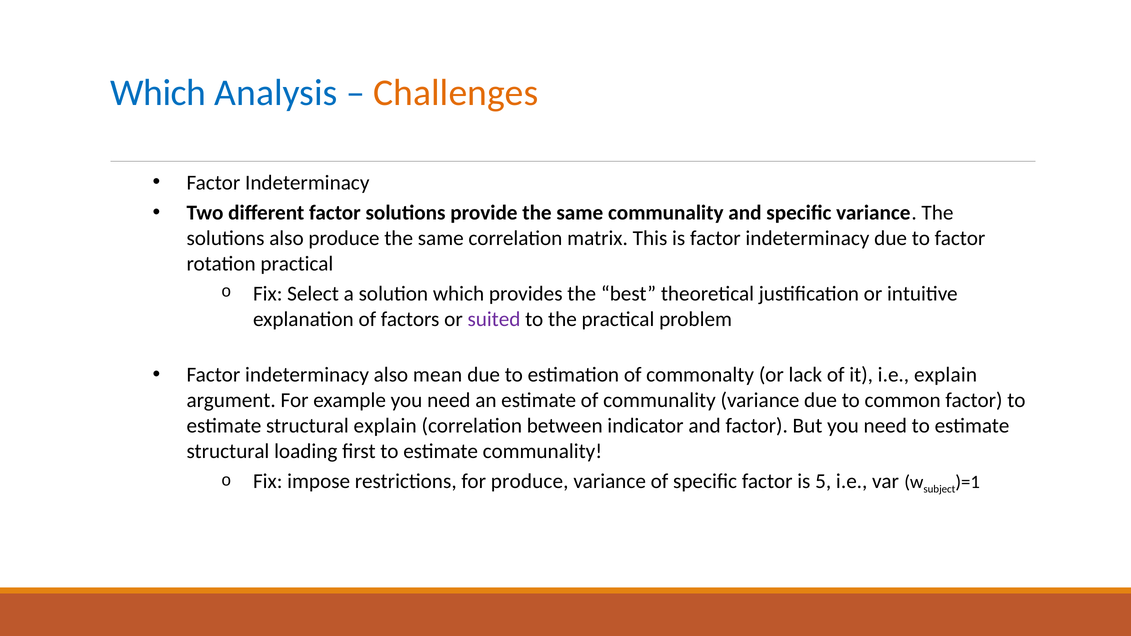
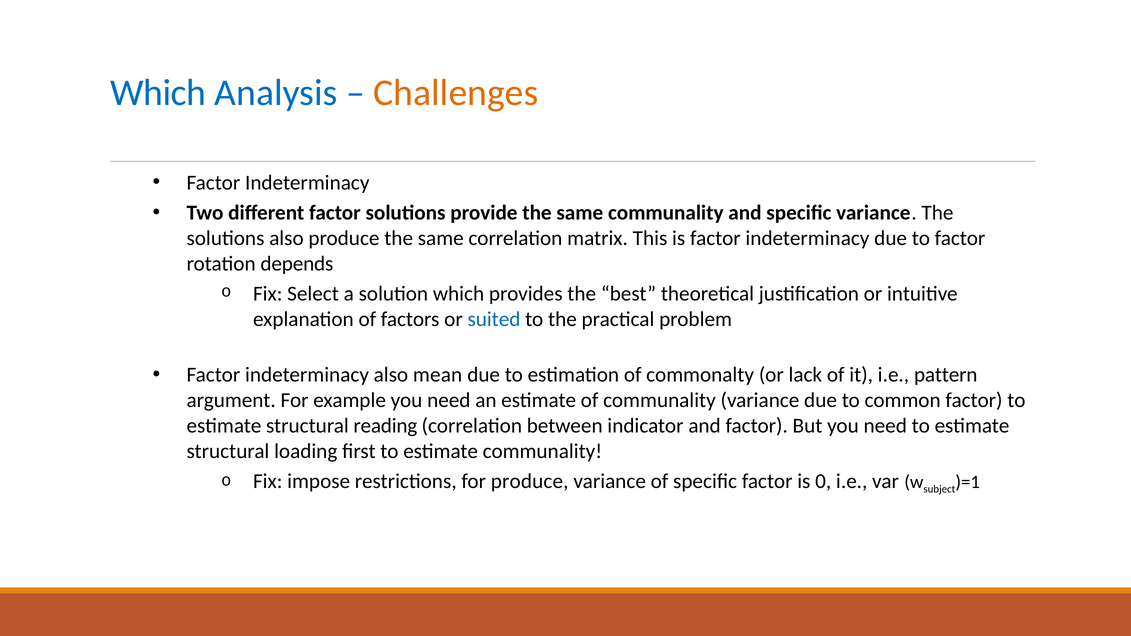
rotation practical: practical -> depends (297, 264)
suited colour: purple -> blue (494, 319)
i.e explain: explain -> pattern (946, 375)
structural explain: explain -> reading (385, 426)
5: 5 -> 0 (823, 481)
